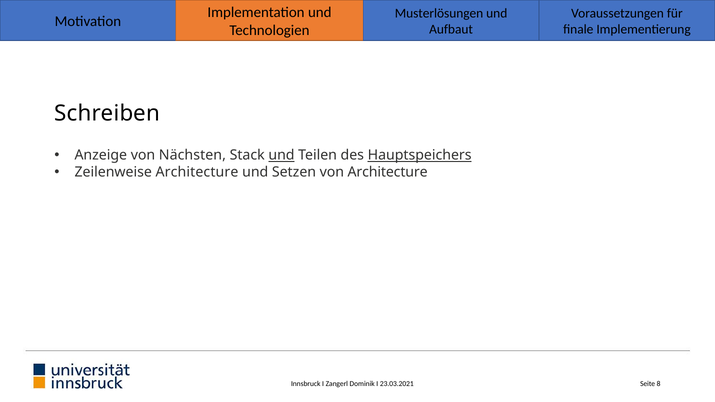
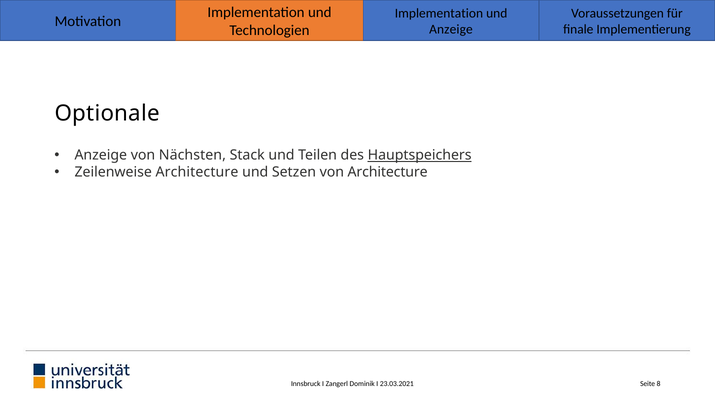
Musterlösungen: Musterlösungen -> Implementation (439, 13)
Aufbaut: Aufbaut -> Anzeige (451, 29)
Schreiben: Schreiben -> Optionale (107, 113)
und underline: present -> none (281, 155)
